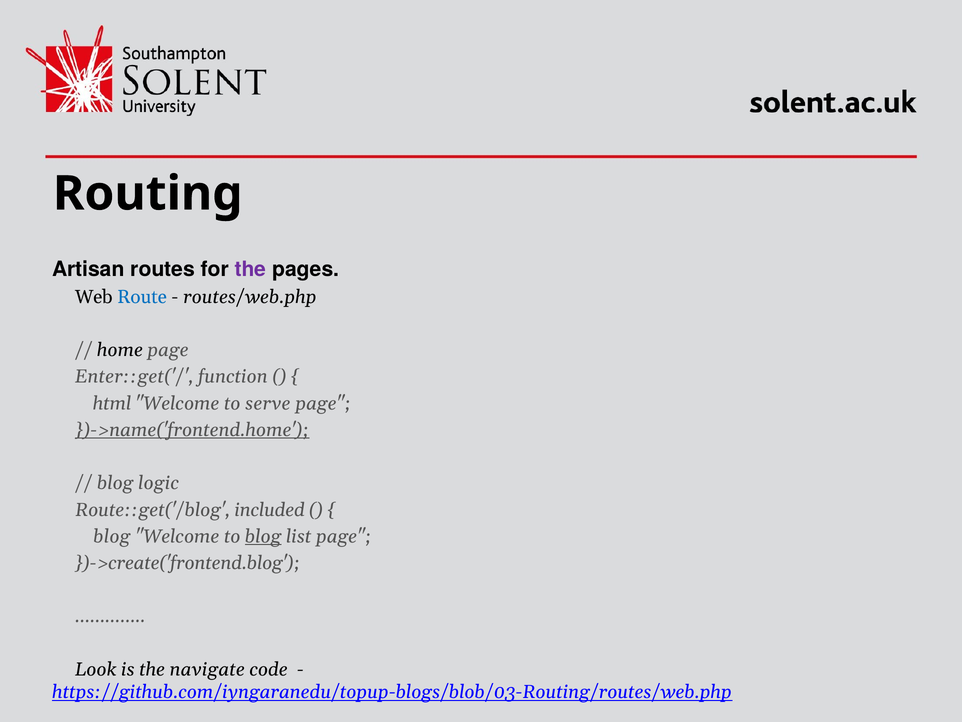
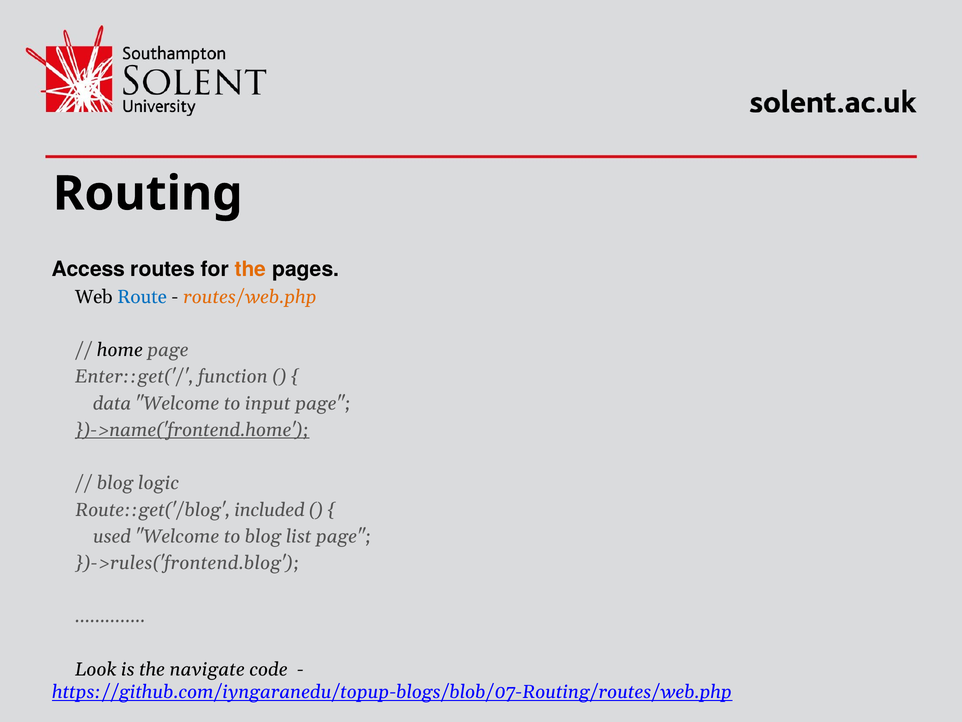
Artisan: Artisan -> Access (88, 269)
the colour: purple -> orange (250, 269)
routes/web.php colour: black -> orange (250, 297)
html: html -> data (112, 403)
serve: serve -> input (268, 403)
blog: blog -> used (112, 536)
blog underline: present -> none (263, 536)
})->create('frontend.blog: })->create('frontend.blog -> })->rules('frontend.blog (187, 563)
https://github.com/iyngaranedu/topup-blogs/blob/03-Routing/routes/web.php: https://github.com/iyngaranedu/topup-blogs/blob/03-Routing/routes/web.php -> https://github.com/iyngaranedu/topup-blogs/blob/07-Routing/routes/web.php (392, 692)
